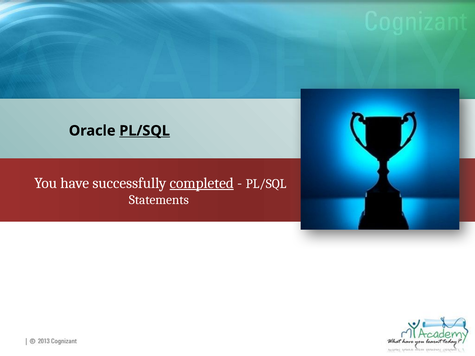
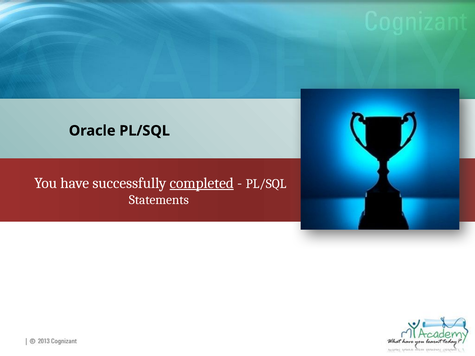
PL/SQL underline: present -> none (145, 131)
